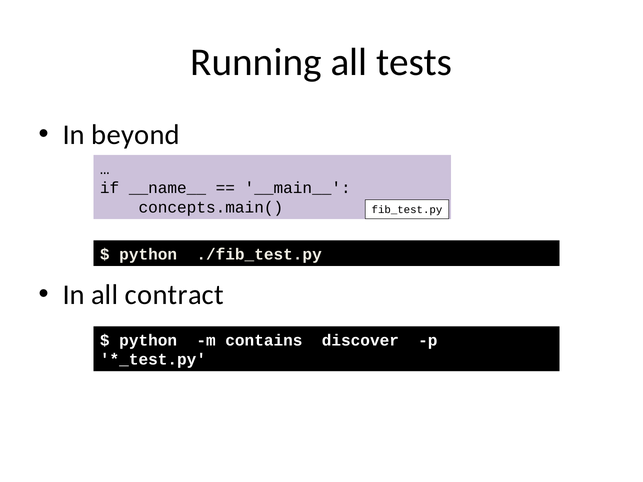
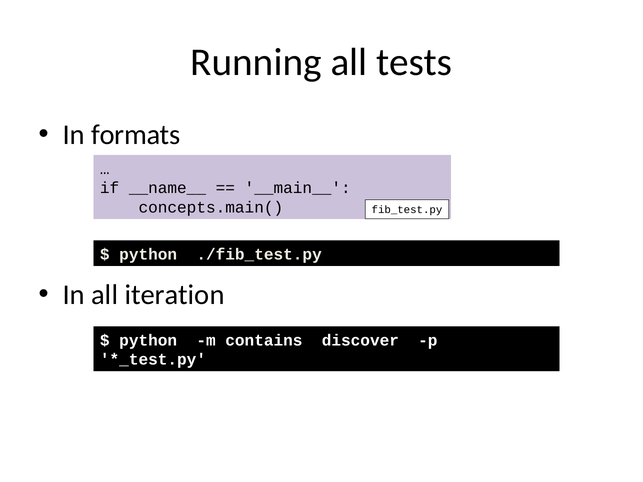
beyond: beyond -> formats (136, 135)
contract: contract -> iteration (175, 295)
